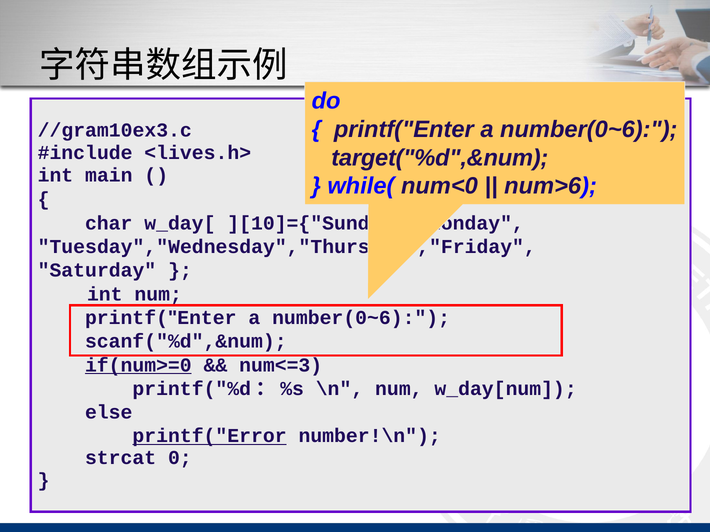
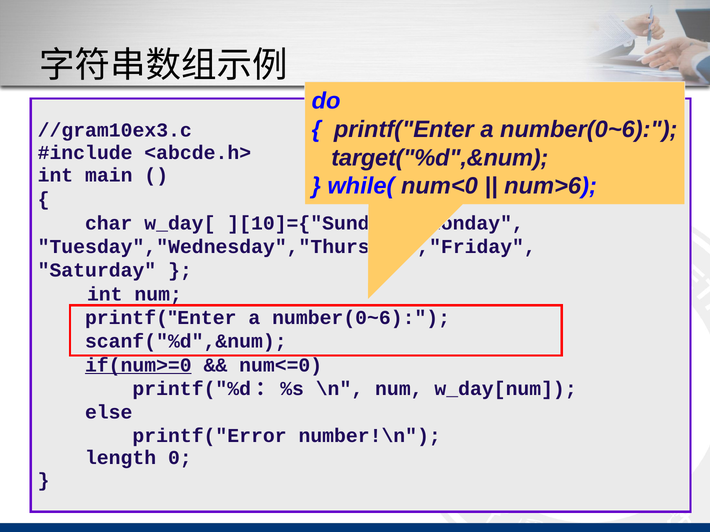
<lives.h>: <lives.h> -> <abcde.h> (198, 153)
num<=3: num<=3 -> num<=0 (281, 365)
printf("Error underline: present -> none (210, 436)
strcat: strcat -> length (121, 458)
